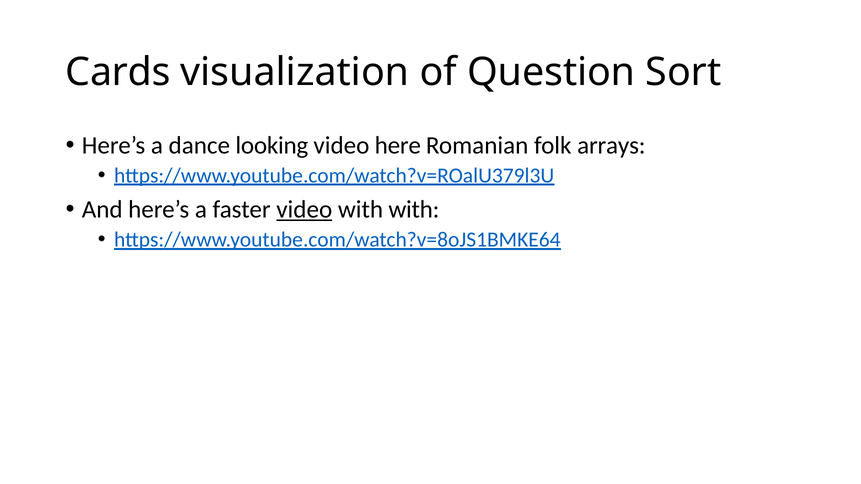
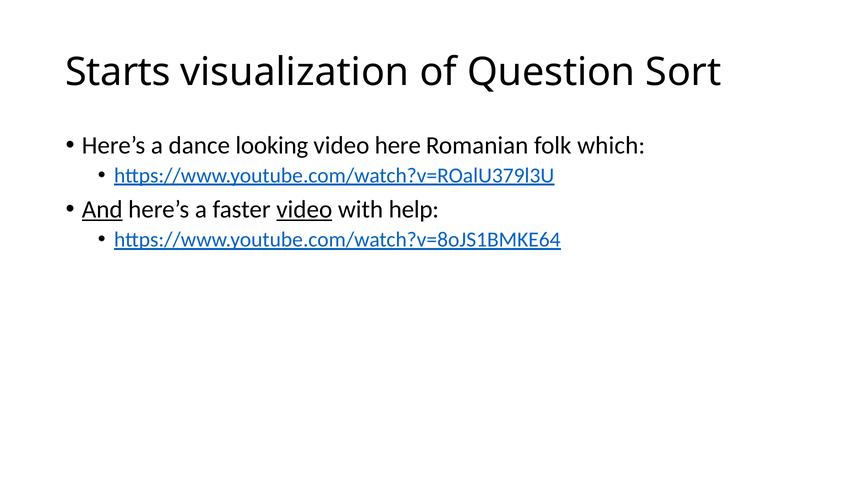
Cards: Cards -> Starts (118, 72)
arrays: arrays -> which (611, 146)
And underline: none -> present (102, 210)
with with: with -> help (414, 210)
